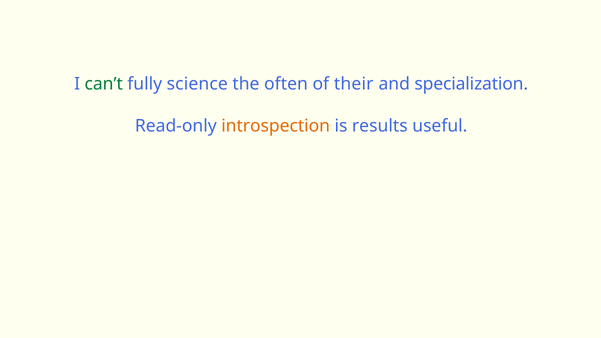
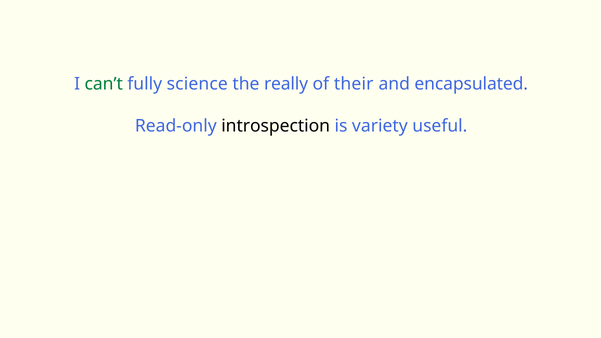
often: often -> really (286, 84)
specialization: specialization -> encapsulated (471, 84)
introspection colour: orange -> black (276, 126)
results: results -> variety (380, 126)
